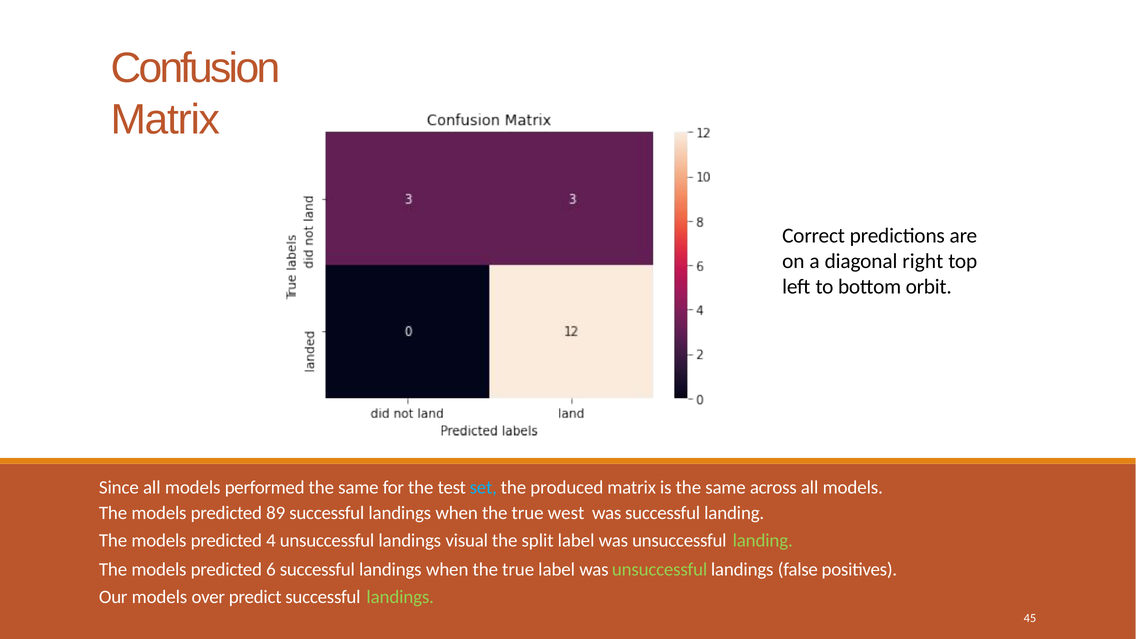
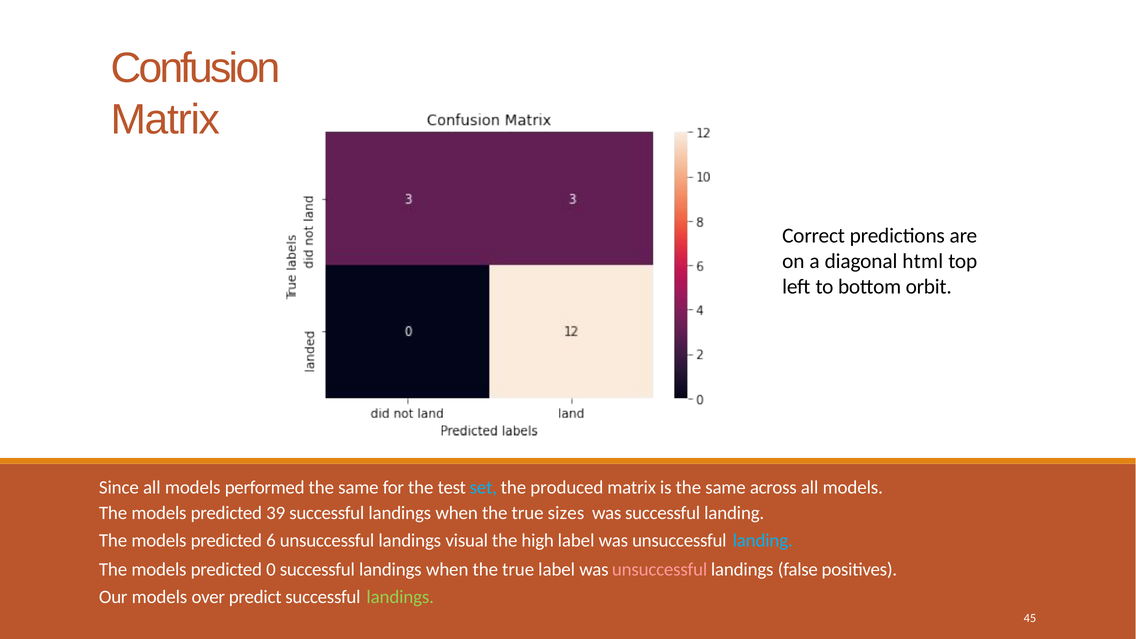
right: right -> html (923, 261)
89: 89 -> 39 (276, 513)
west: west -> sizes (566, 513)
4: 4 -> 6 (271, 540)
split: split -> high (538, 540)
landing colour: light green -> light blue (763, 540)
6: 6 -> 0 (271, 570)
unsuccessful colour: light green -> pink (660, 570)
